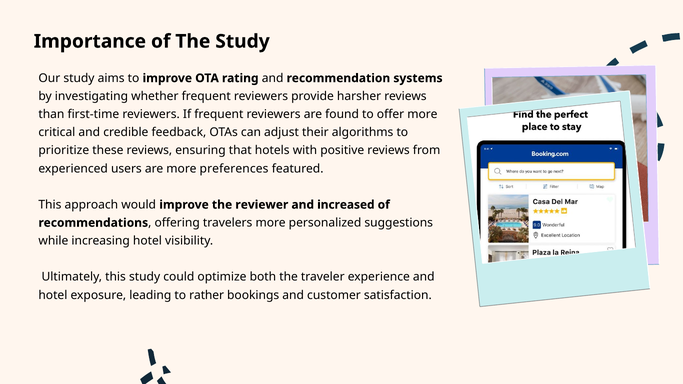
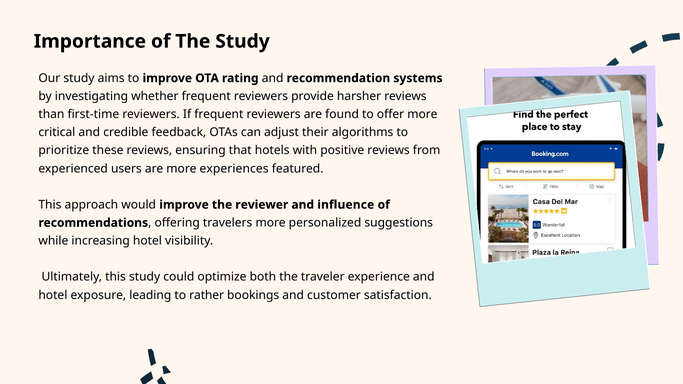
preferences: preferences -> experiences (234, 169)
increased: increased -> influence (346, 205)
